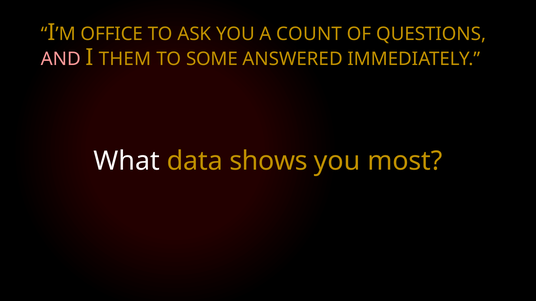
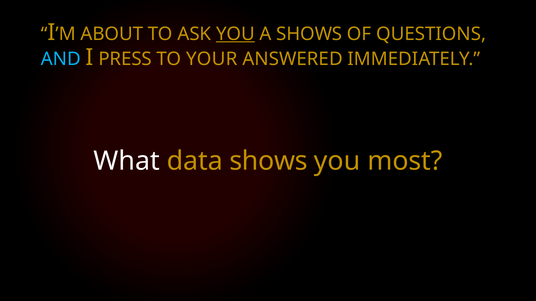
OFFICE: OFFICE -> ABOUT (112, 34)
YOU underline: none -> present (235, 34)
A COUNT: COUNT -> SHOWS (309, 34)
AND colour: pink -> light blue (61, 59)
THEM: THEM -> PRESS (125, 59)
SOME: SOME -> YOUR (212, 59)
